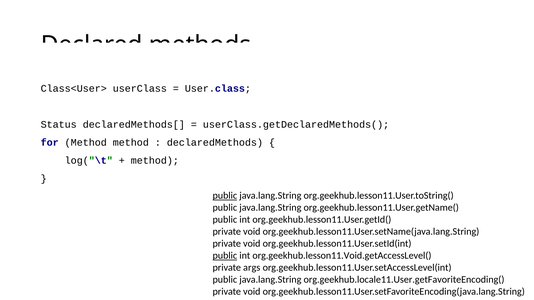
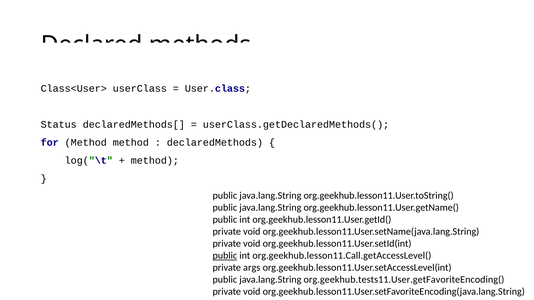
public underline: present -> none (225, 196)
org.geekhub.lesson11.Void.getAccessLevel(: org.geekhub.lesson11.Void.getAccessLevel( -> org.geekhub.lesson11.Call.getAccessLevel( (342, 256)
org.geekhub.locale11.User.getFavoriteEncoding(: org.geekhub.locale11.User.getFavoriteEncoding( -> org.geekhub.tests11.User.getFavoriteEncoding( (404, 280)
